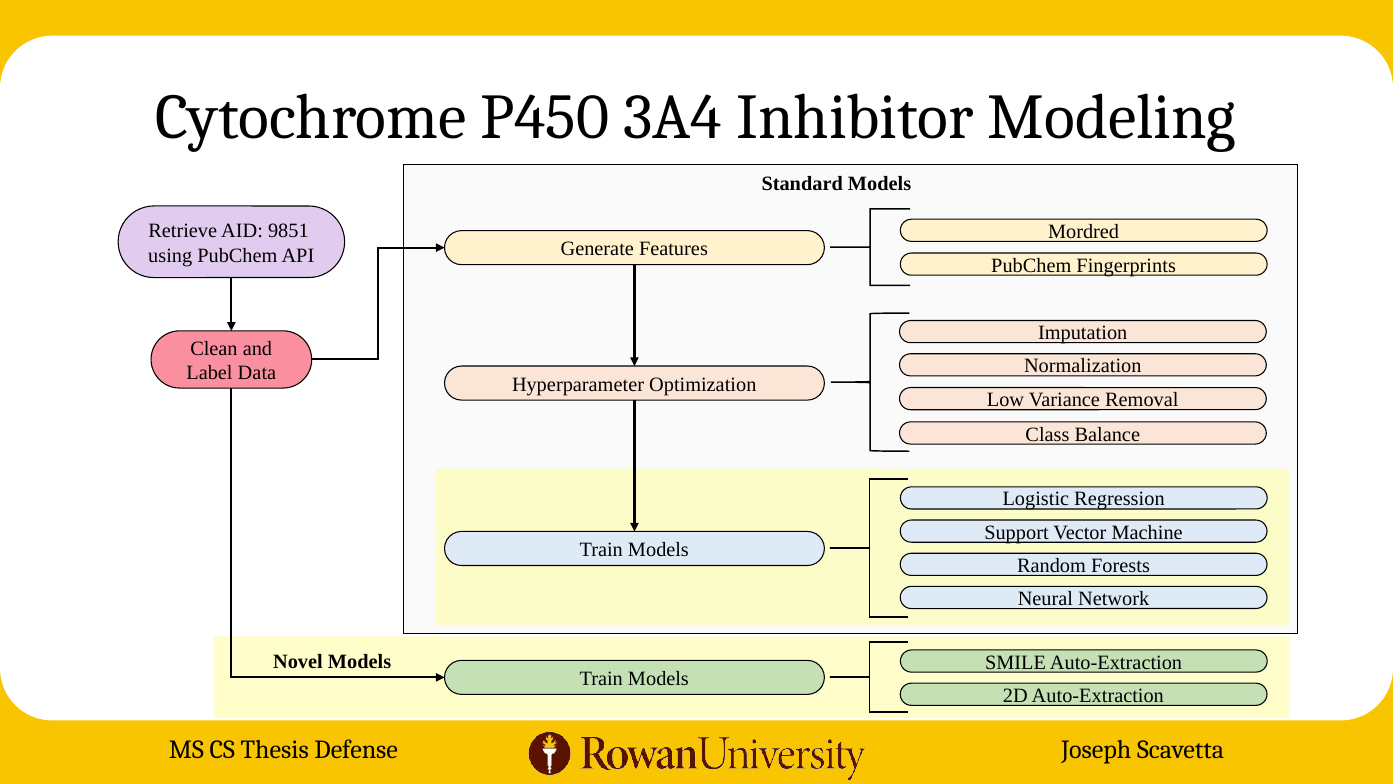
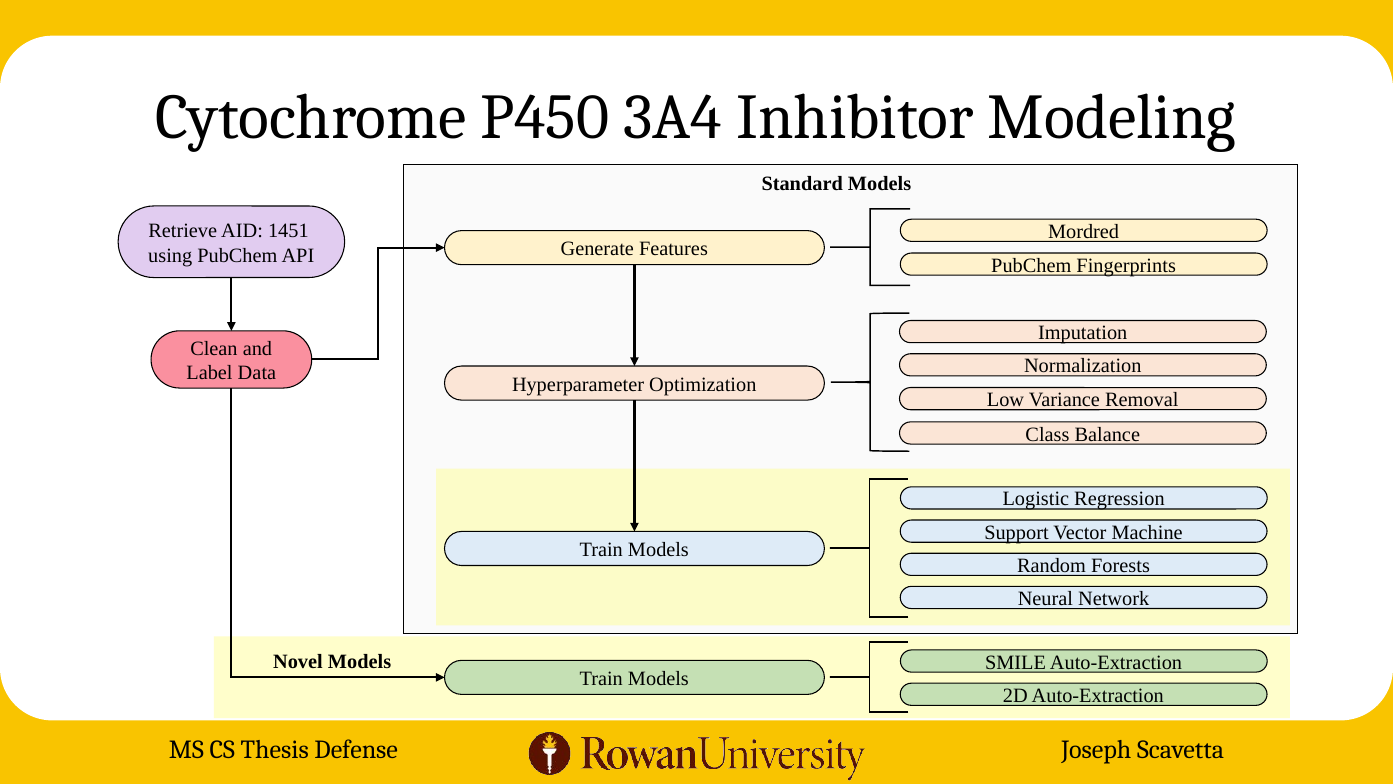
9851: 9851 -> 1451 (288, 231)
